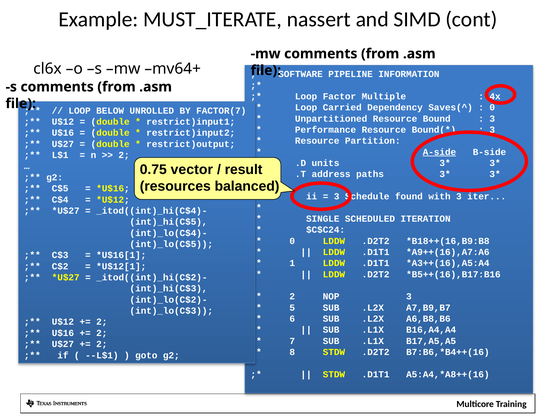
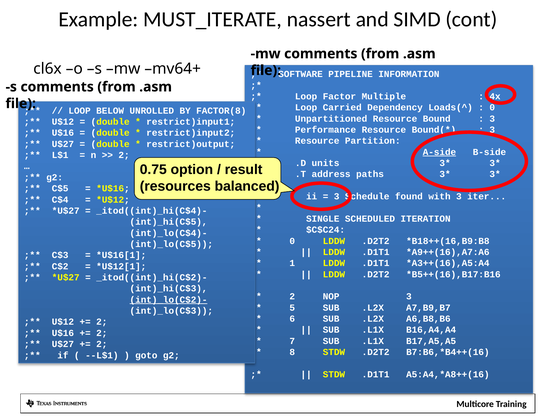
Saves(^: Saves(^ -> Loads(^ (451, 108)
FACTOR(7: FACTOR(7 -> FACTOR(8 (221, 111)
vector: vector -> option (192, 170)
int)_lo(C$2)- underline: none -> present (169, 300)
